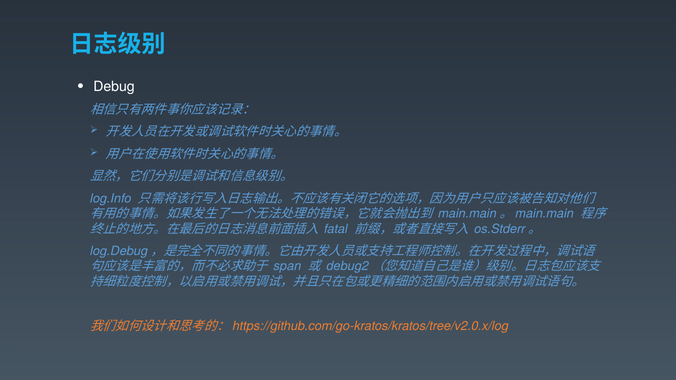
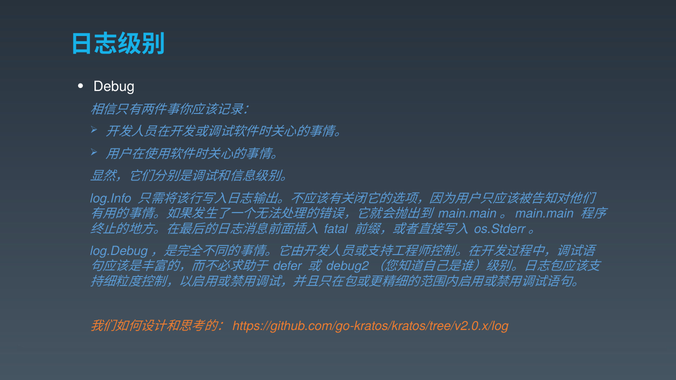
span: span -> defer (287, 266)
